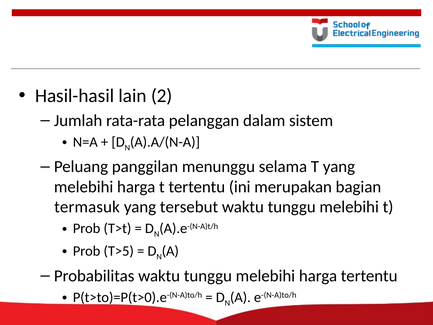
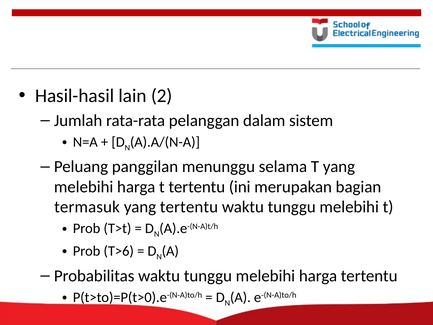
yang tersebut: tersebut -> tertentu (189, 207)
T>5: T>5 -> T>6 (119, 251)
